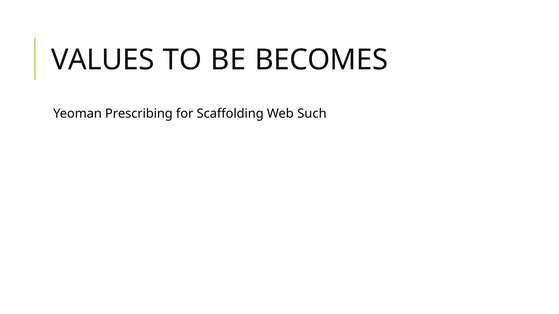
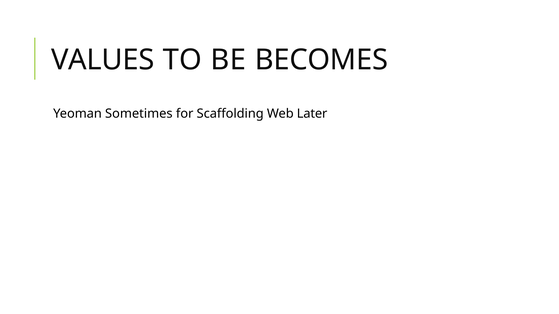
Prescribing: Prescribing -> Sometimes (139, 114)
Such: Such -> Later (312, 114)
